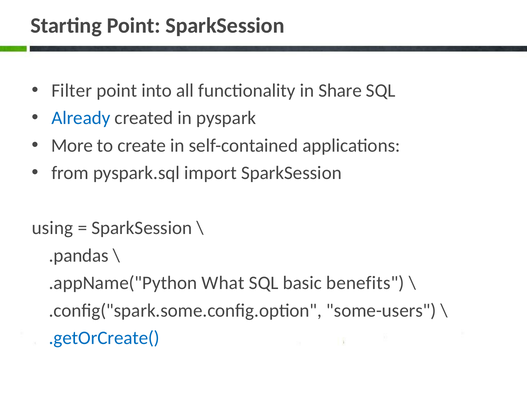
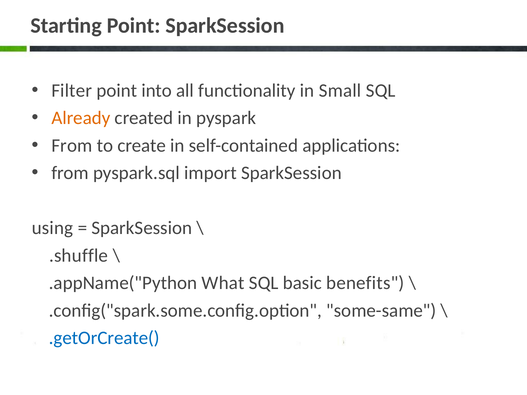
Share: Share -> Small (340, 91)
Already colour: blue -> orange (81, 118)
More: More -> From (72, 146)
.pandas: .pandas -> .shuffle (79, 256)
some-users: some-users -> some-same (381, 311)
